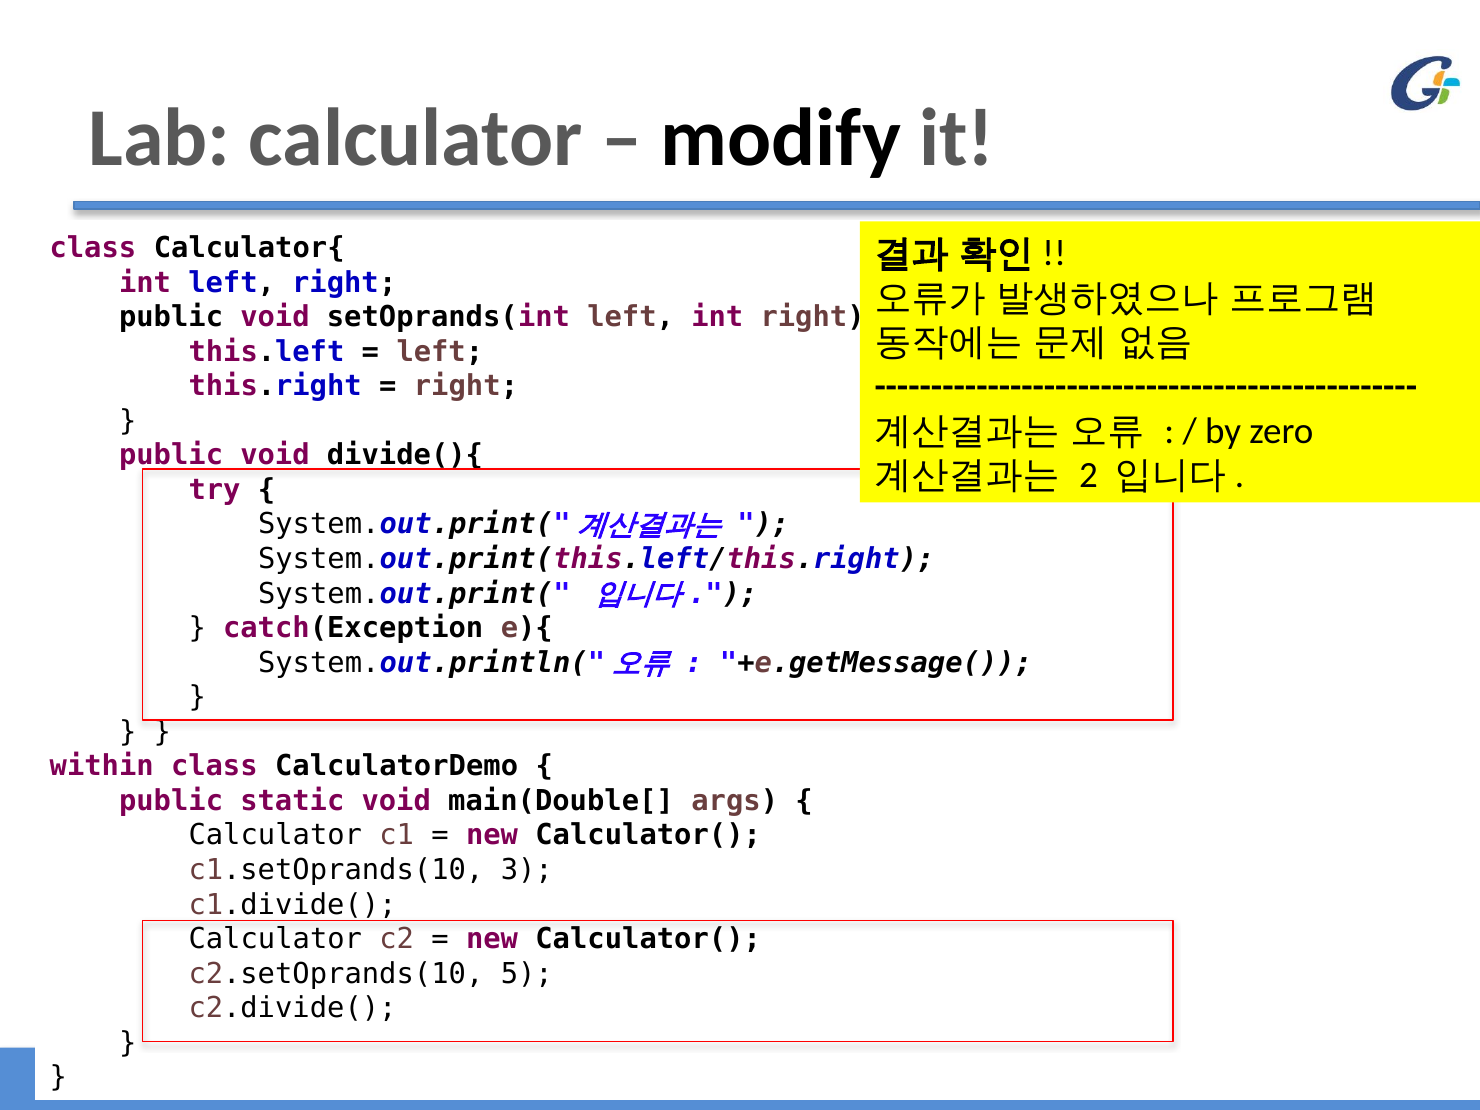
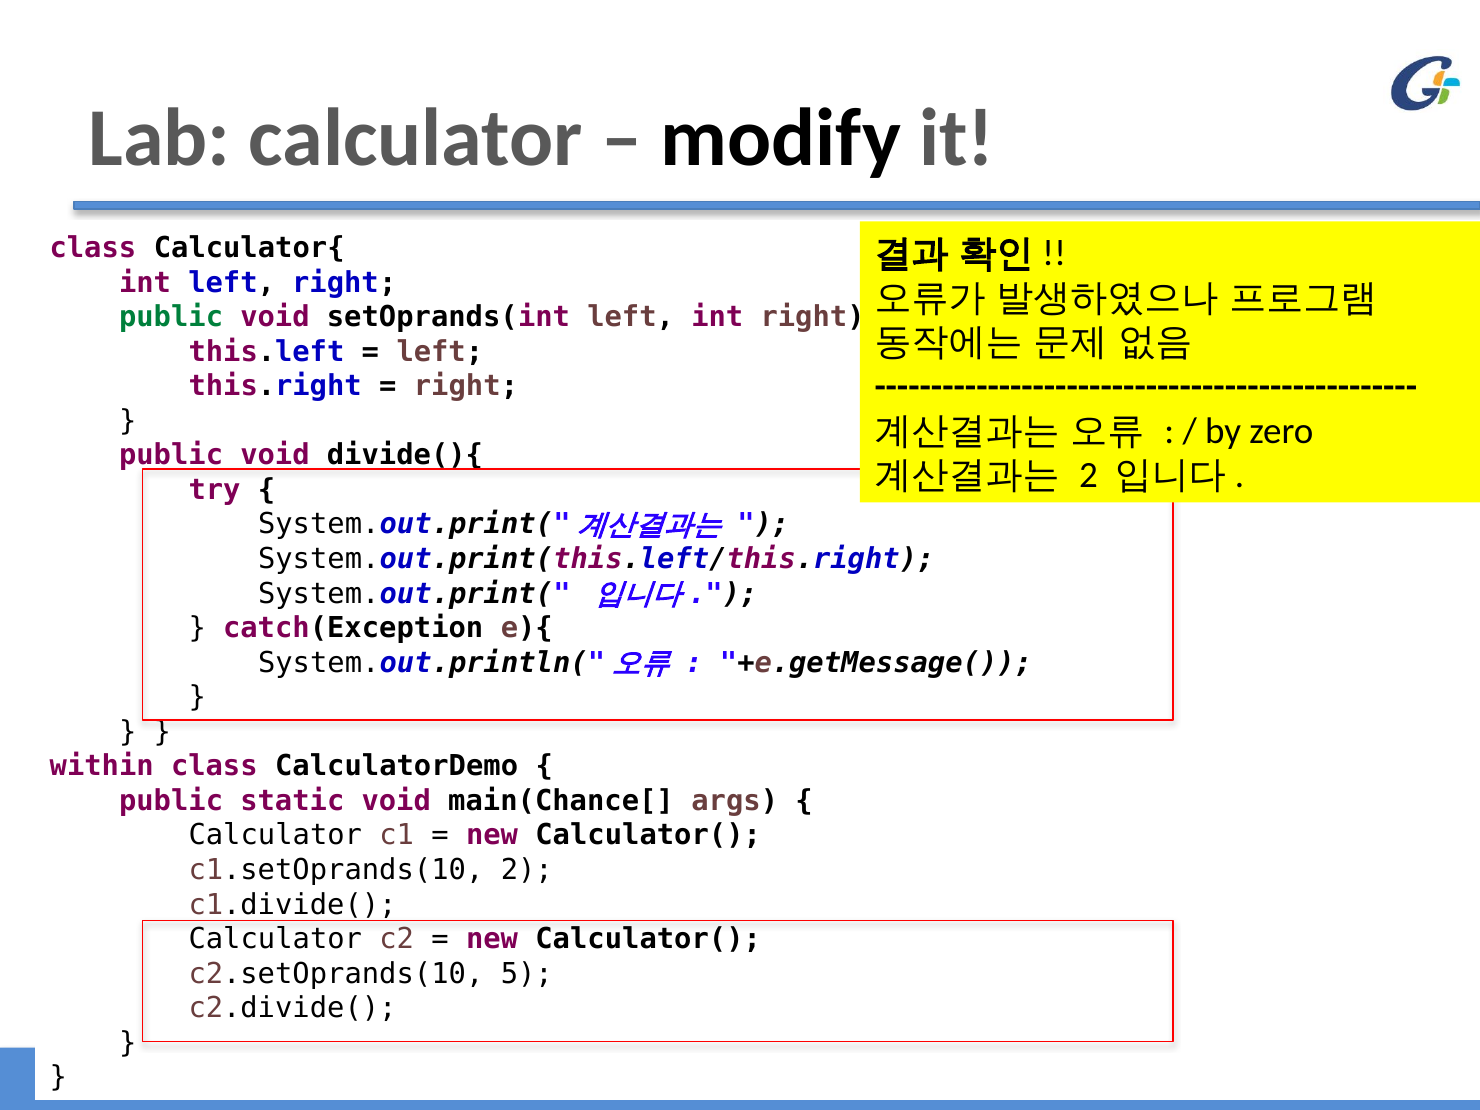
public colour: black -> green (171, 317)
main(Double[: main(Double[ -> main(Chance[ (561, 801)
c1.setOprands(10 3: 3 -> 2 (527, 870)
